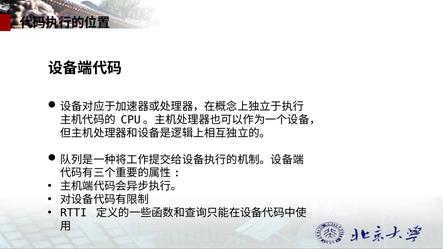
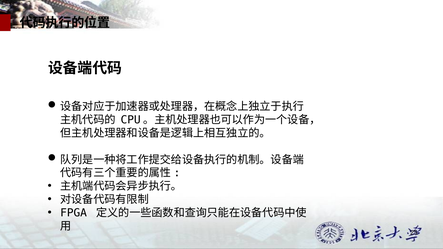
RTTI: RTTI -> FPGA (74, 213)
